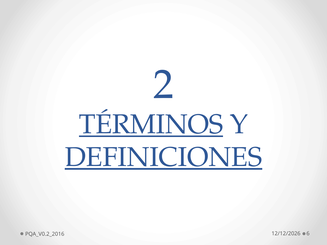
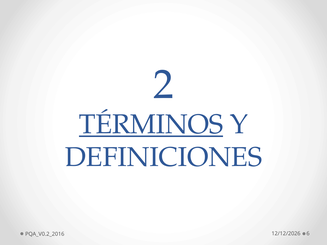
DEFINICIONES underline: present -> none (163, 157)
